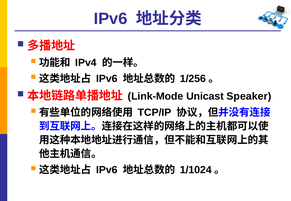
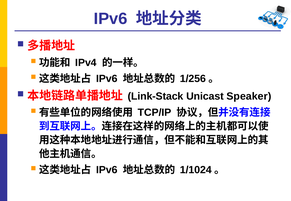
Link-Mode: Link-Mode -> Link-Stack (156, 96)
